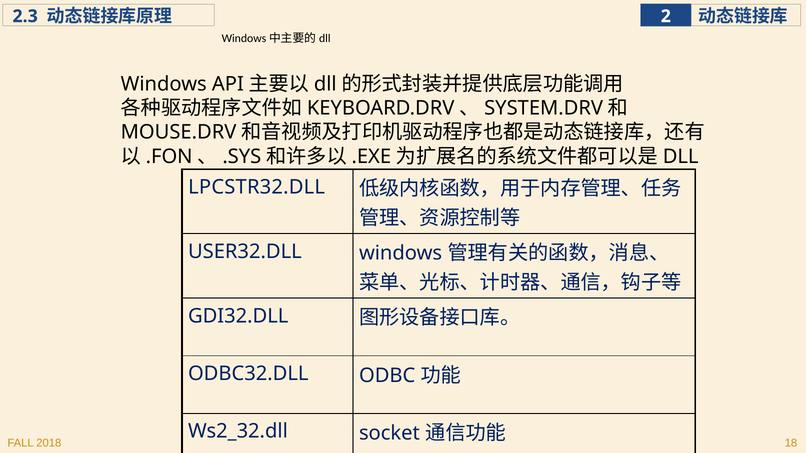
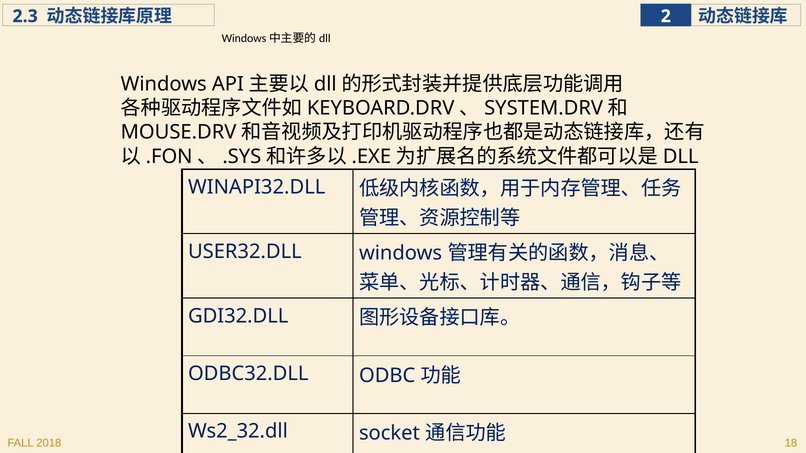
LPCSTR32.DLL: LPCSTR32.DLL -> WINAPI32.DLL (257, 187)
